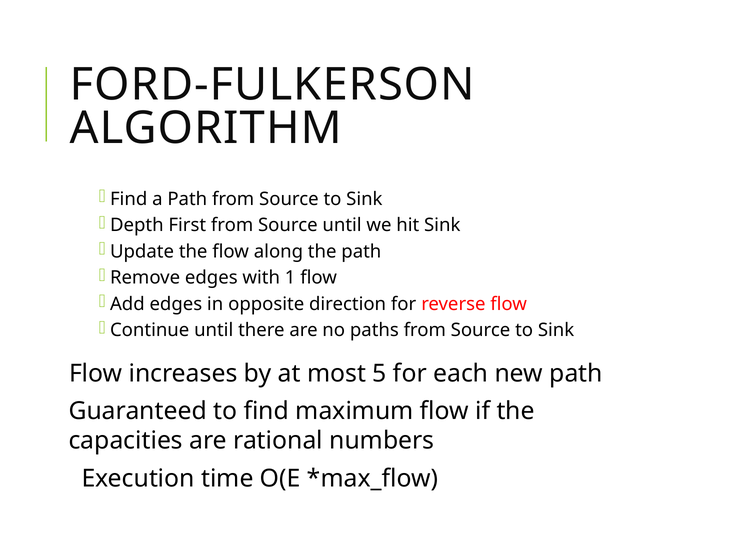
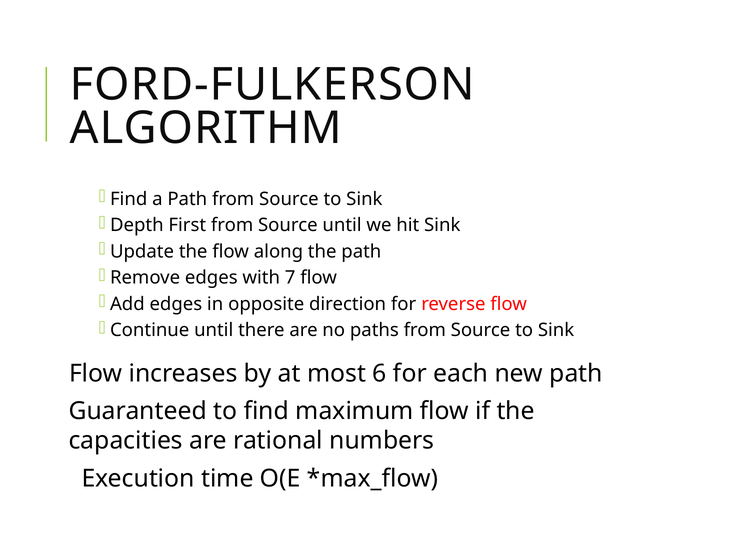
1: 1 -> 7 (290, 278)
5: 5 -> 6 (380, 374)
